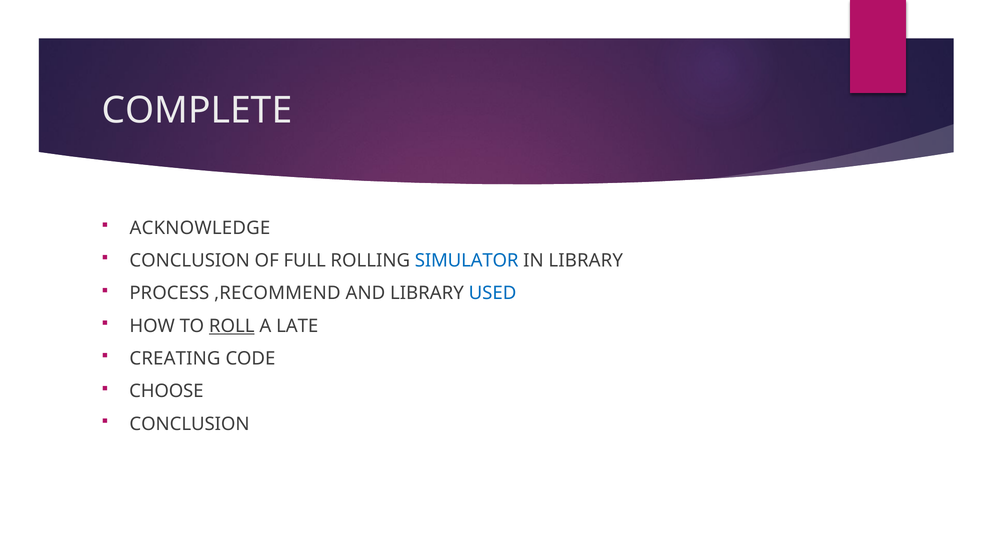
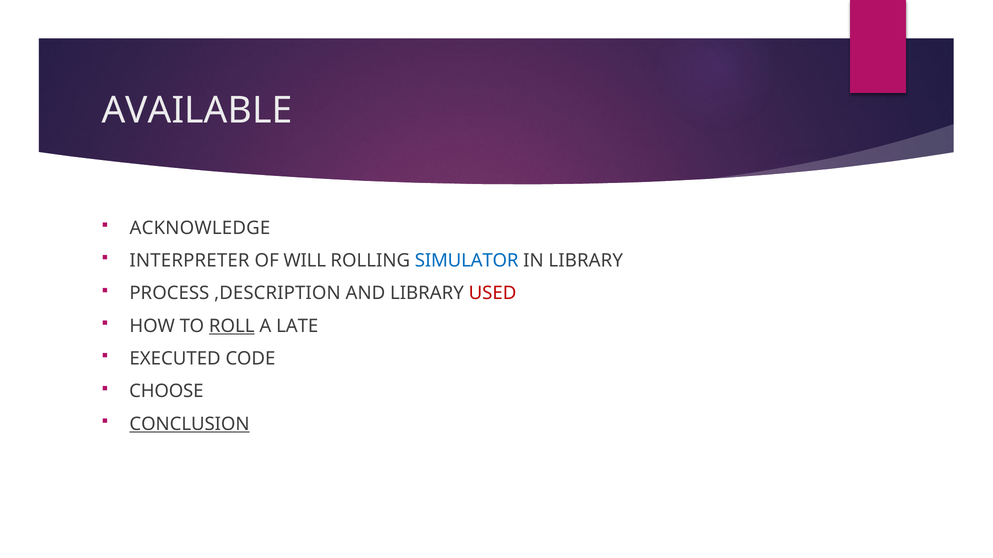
COMPLETE: COMPLETE -> AVAILABLE (197, 111)
CONCLUSION: CONCLUSION -> INTERPRETER (190, 261)
FULL: FULL -> WILL (305, 261)
,RECOMMEND: ,RECOMMEND -> ,DESCRIPTION (277, 294)
USED colour: blue -> red (493, 294)
CREATING: CREATING -> EXECUTED (175, 359)
CONCLUSION underline: none -> present (190, 424)
